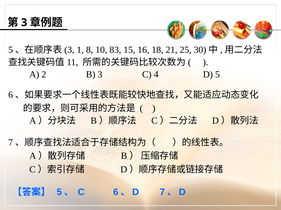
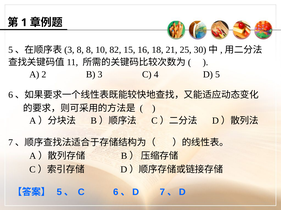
3: 3 -> 1 (24, 23)
1: 1 -> 8 (80, 50)
83: 83 -> 82 (115, 50)
